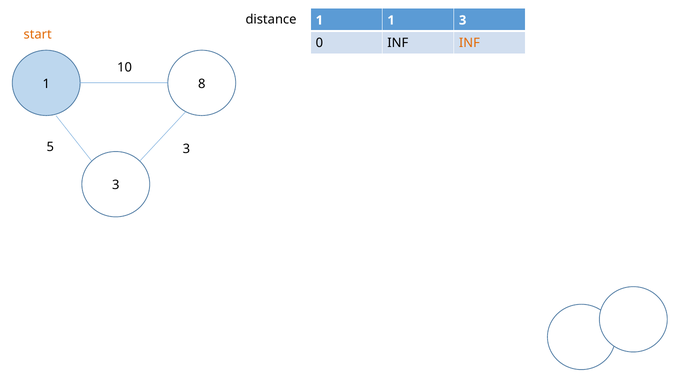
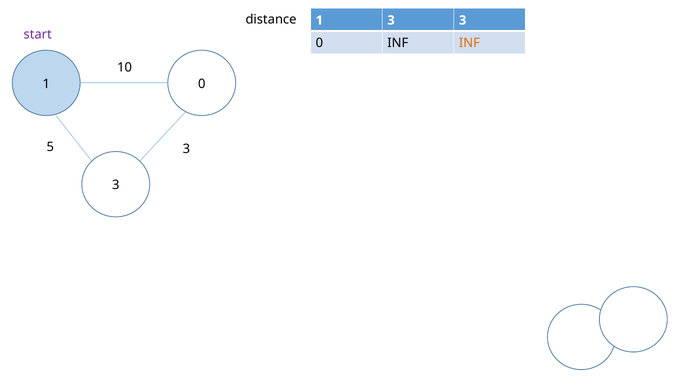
1 1: 1 -> 3 (391, 20)
start colour: orange -> purple (38, 35)
1 8: 8 -> 0 (202, 84)
